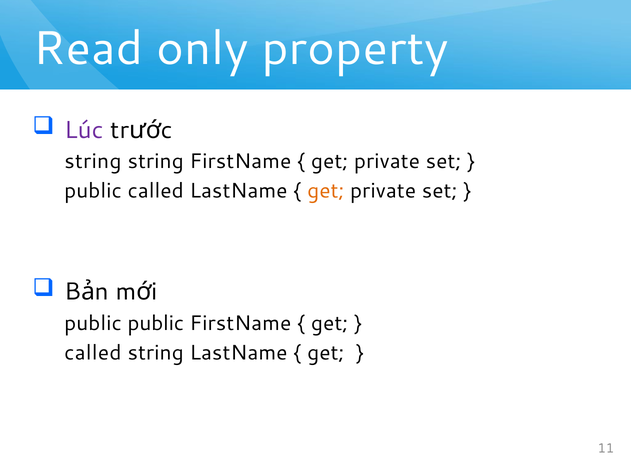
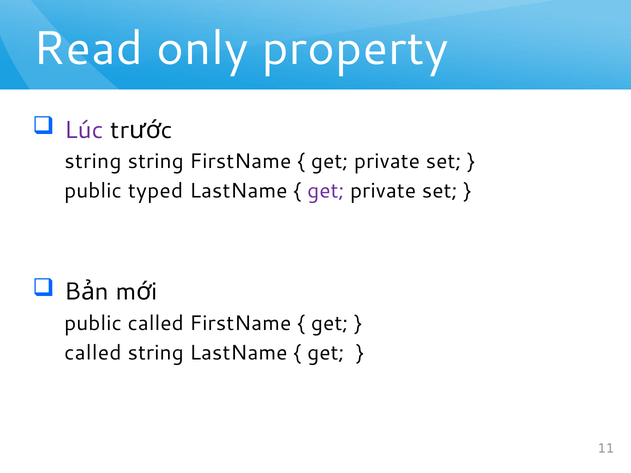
public called: called -> typed (156, 191)
get colour: orange -> purple (326, 191)
public public: public -> called (156, 323)
